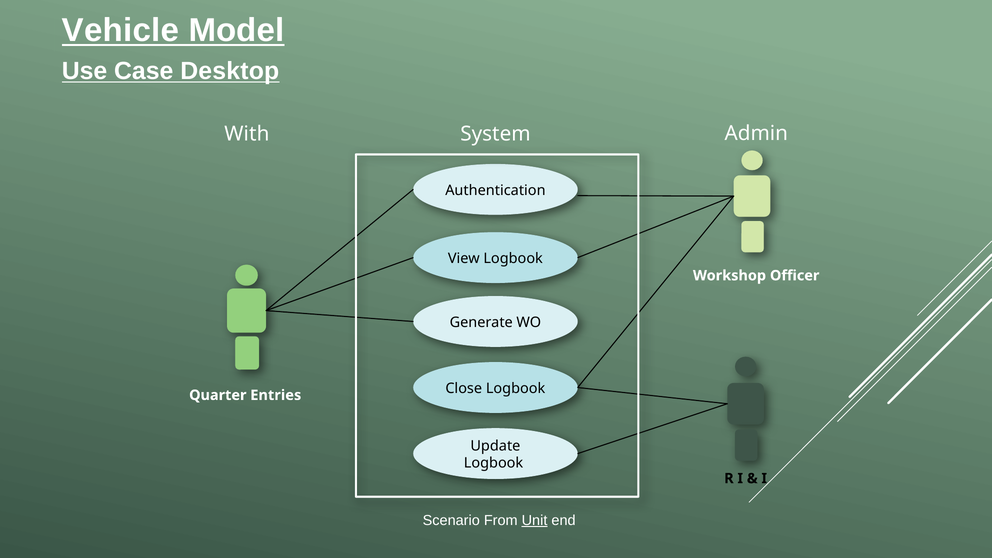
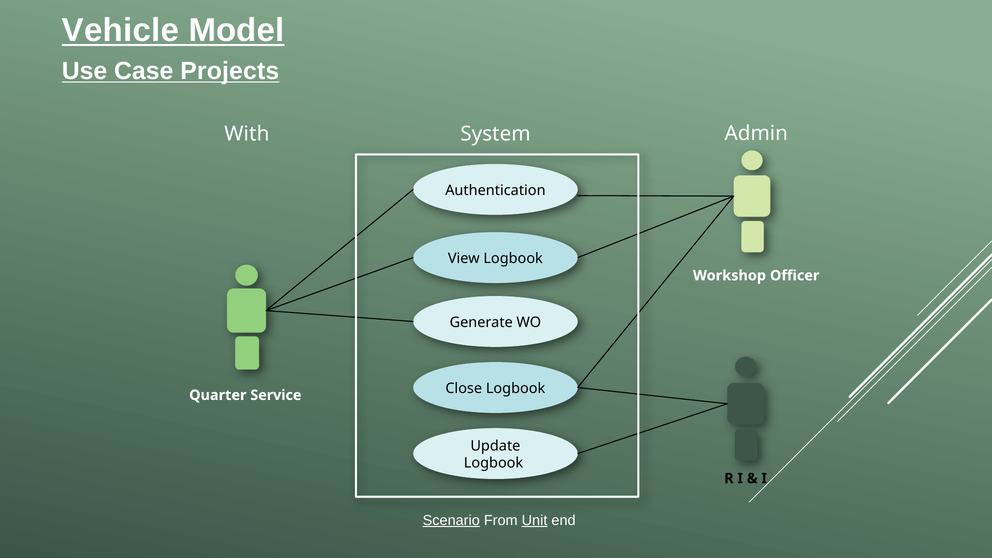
Desktop: Desktop -> Projects (230, 71)
Entries: Entries -> Service (276, 395)
Scenario underline: none -> present (451, 520)
